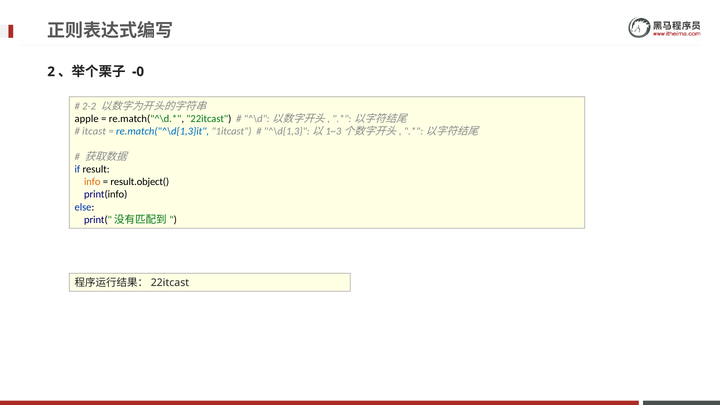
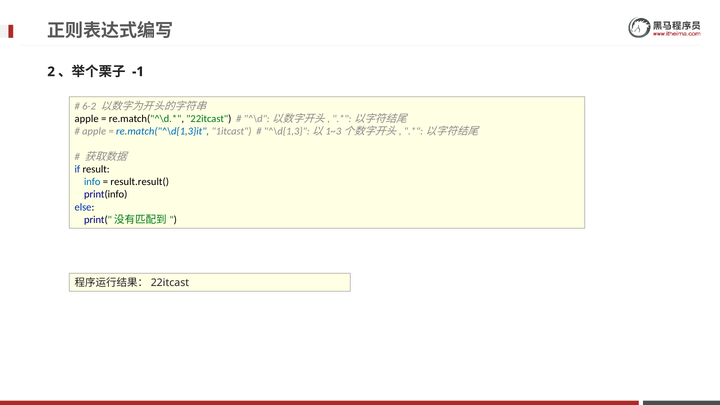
-0: -0 -> -1 (138, 72)
2-2: 2-2 -> 6-2 (89, 106)
itcast: itcast -> apple (94, 131)
info colour: orange -> blue (92, 182)
result.object(: result.object( -> result.result( (140, 182)
